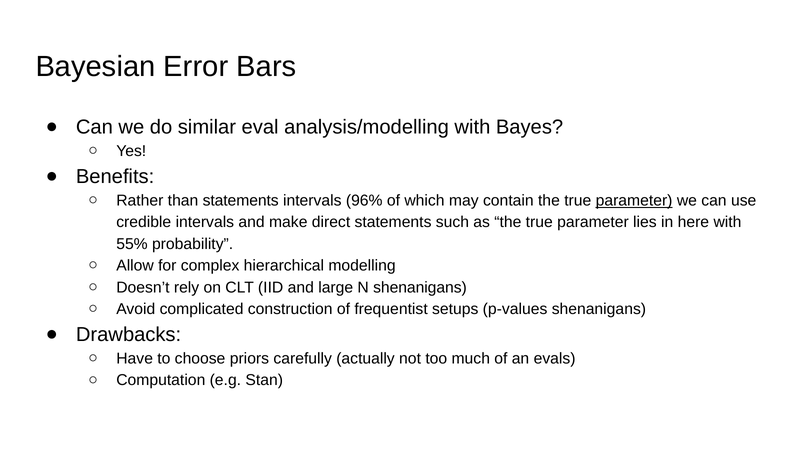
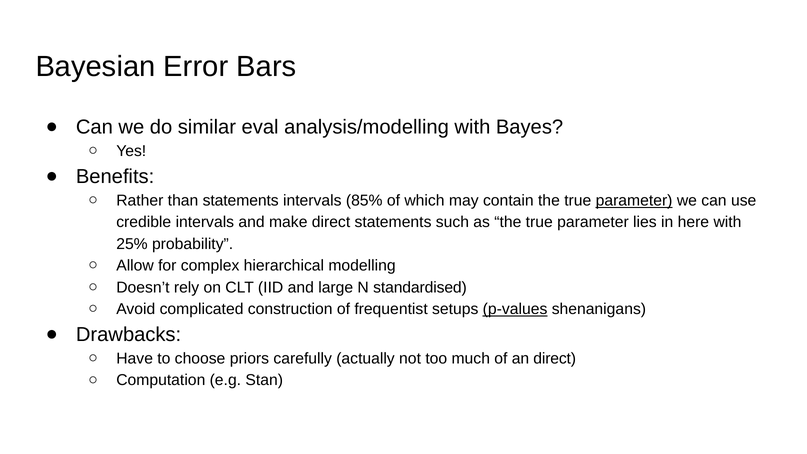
96%: 96% -> 85% (364, 201)
55%: 55% -> 25% (132, 244)
N shenanigans: shenanigans -> standardised (420, 287)
p-values underline: none -> present (515, 309)
an evals: evals -> direct (555, 359)
